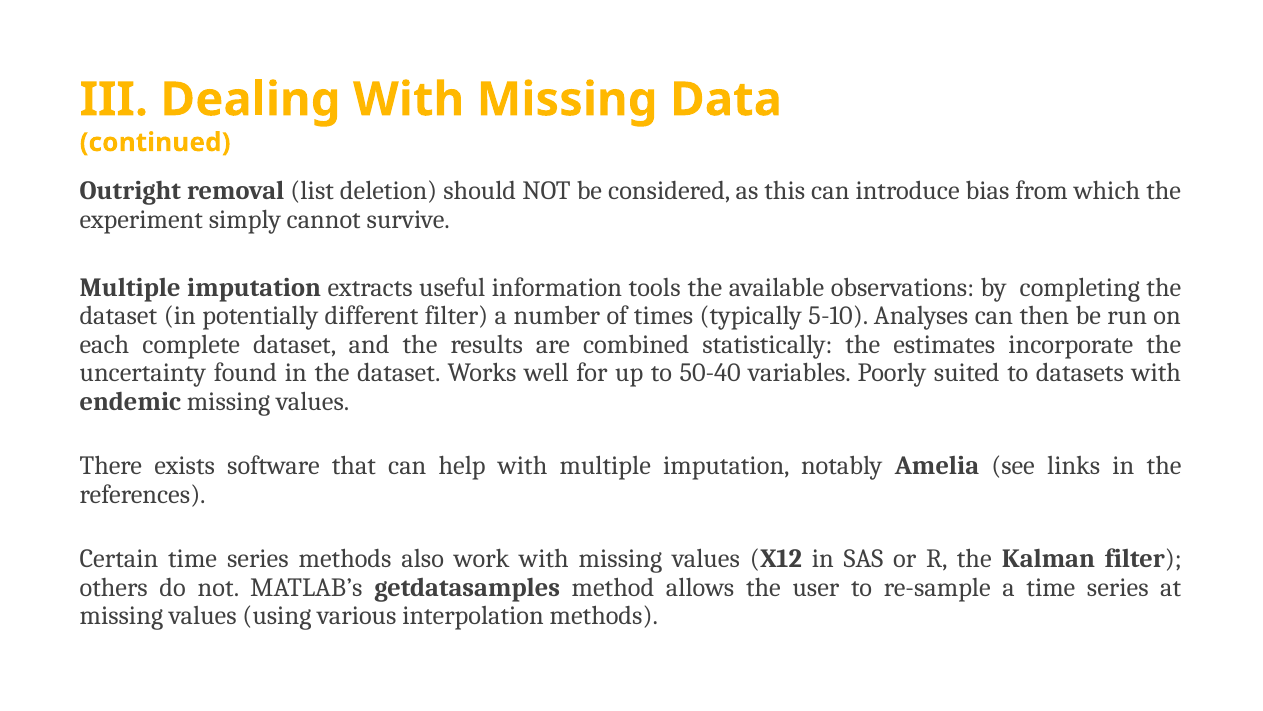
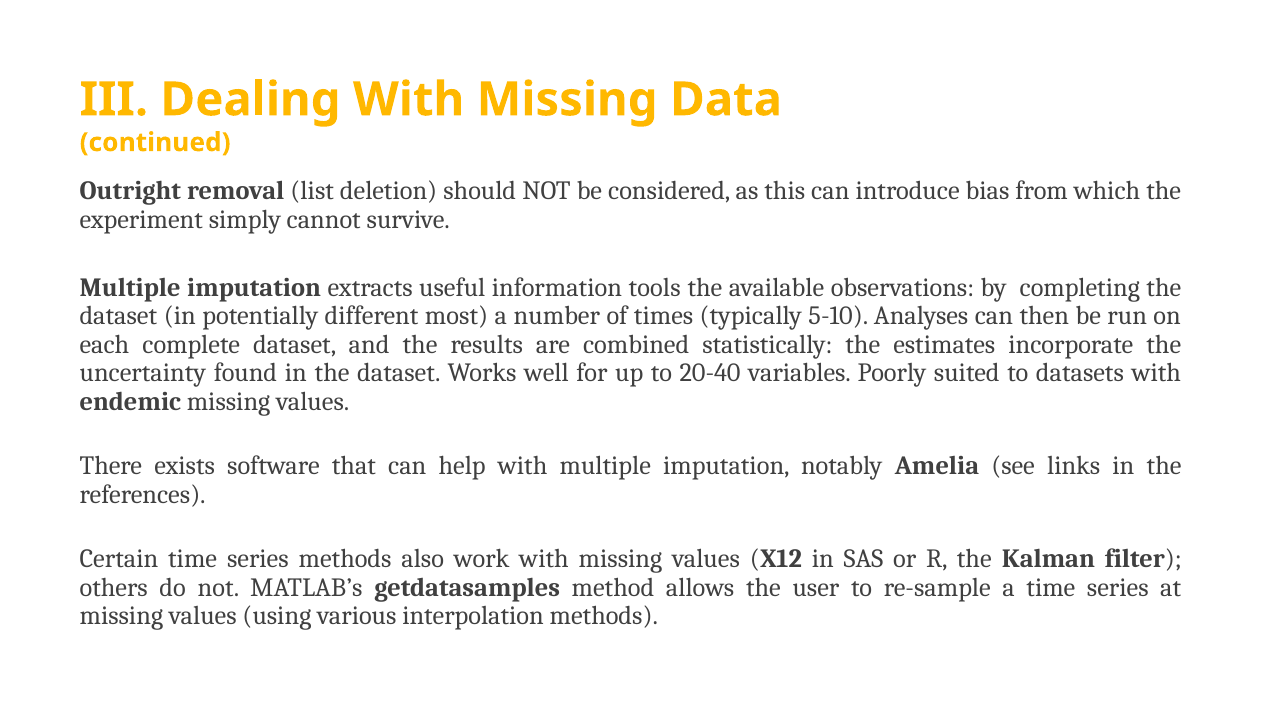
different filter: filter -> most (457, 316)
50-40: 50-40 -> 20-40 (710, 373)
